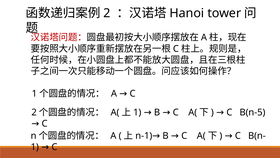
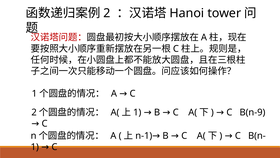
B(n-5: B(n-5 -> B(n-9 (252, 112)
